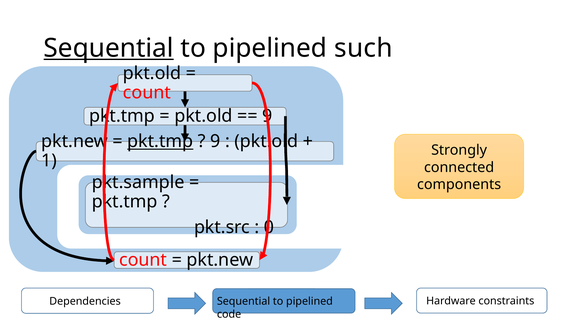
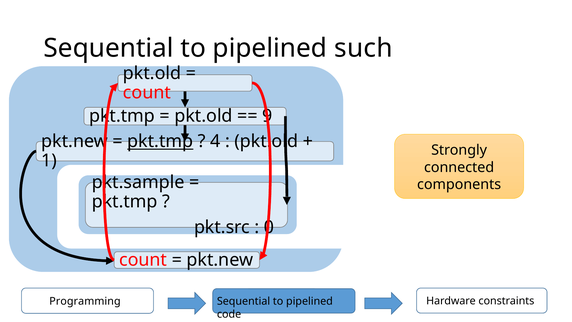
Sequential underline: present -> none (109, 48)
9: 9 -> 4 (215, 141)
Dependencies: Dependencies -> Programming (85, 301)
